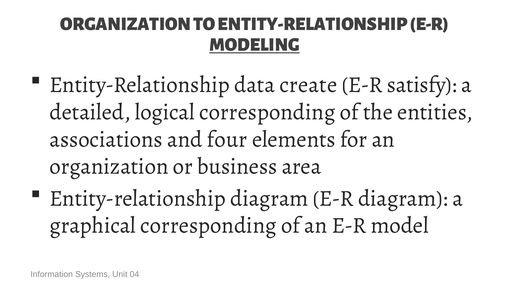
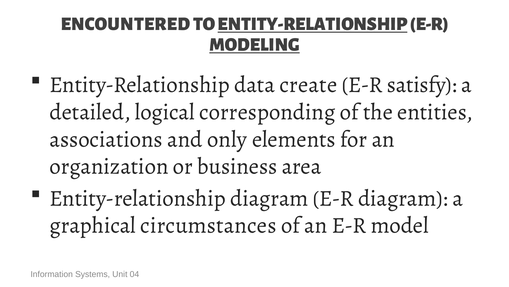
ORGANIZATION: ORGANIZATION -> ENCOUNTERED (125, 24)
ENTITY-RELATIONSHIP underline: none -> present (313, 24)
four: four -> only (227, 139)
graphical corresponding: corresponding -> circumstances (208, 225)
